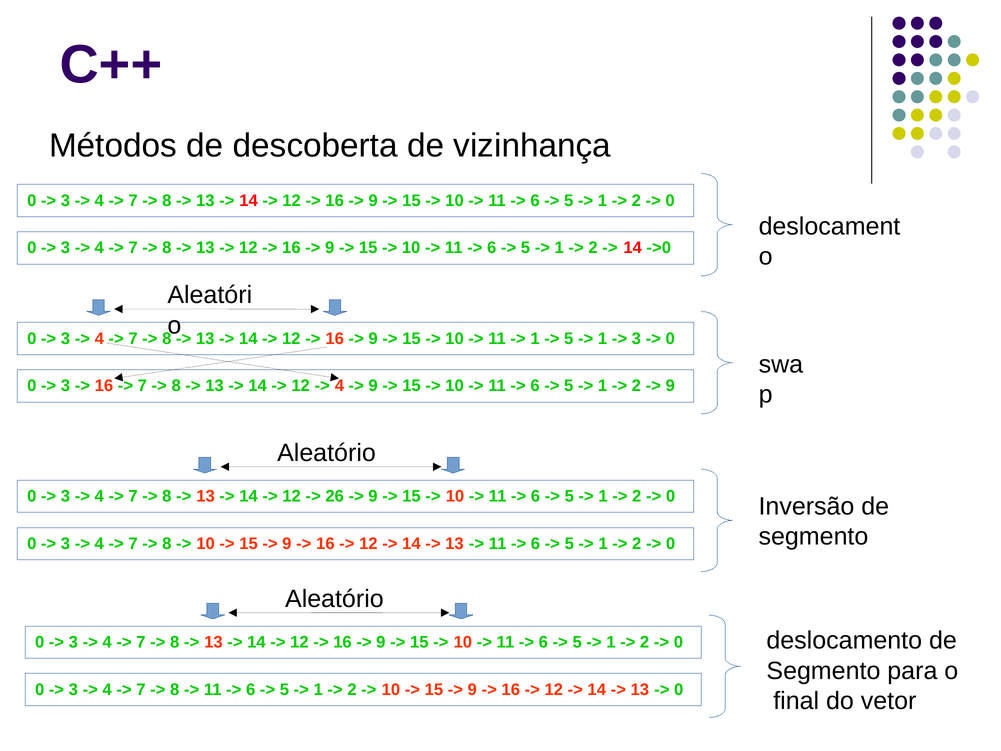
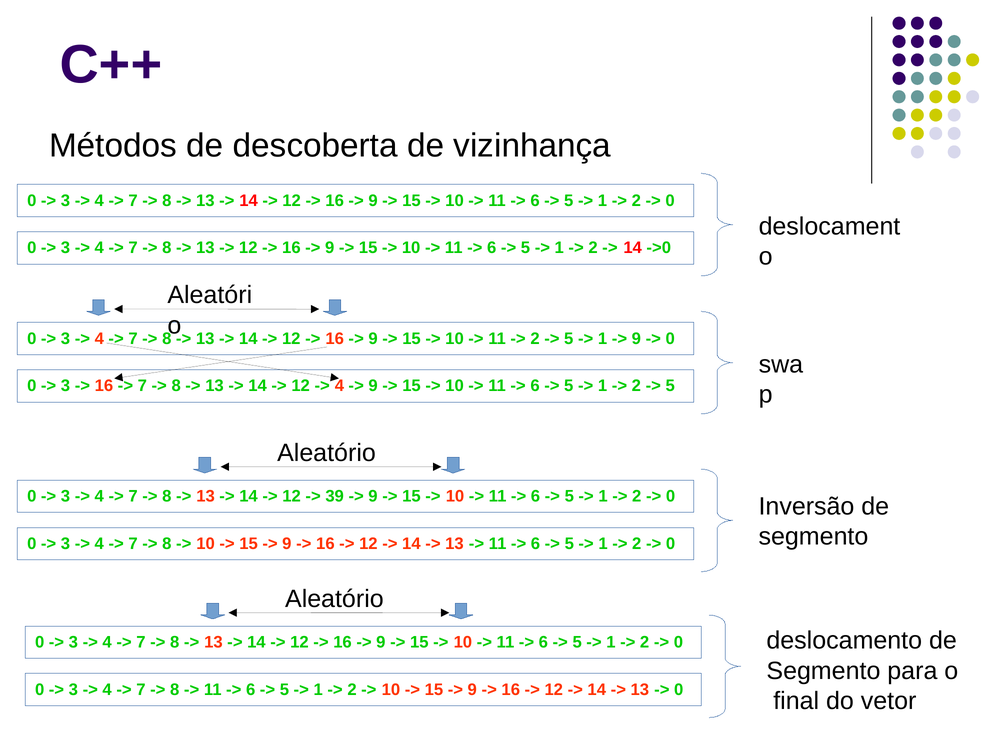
1: 1 -> 2 (535, 338)
3: 3 -> 9 (636, 338)
9: 9 -> 5 (670, 386)
26: 26 -> 39 (335, 496)
